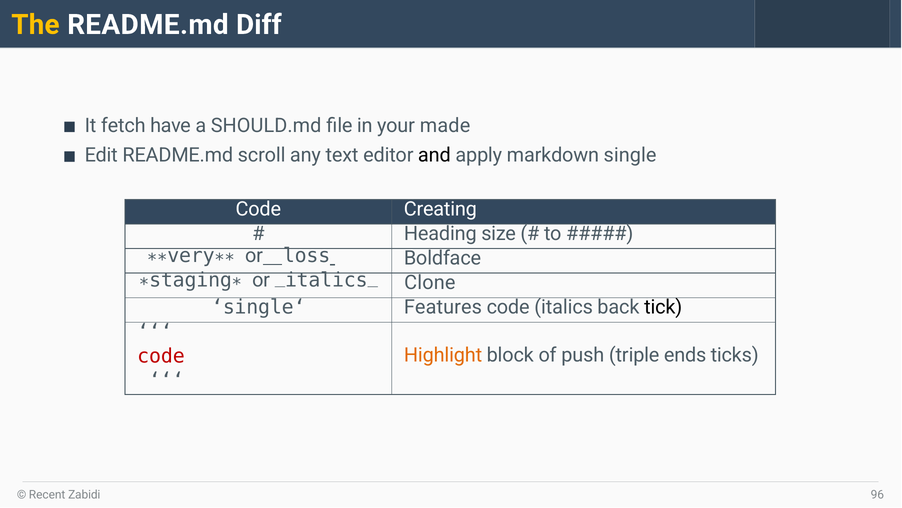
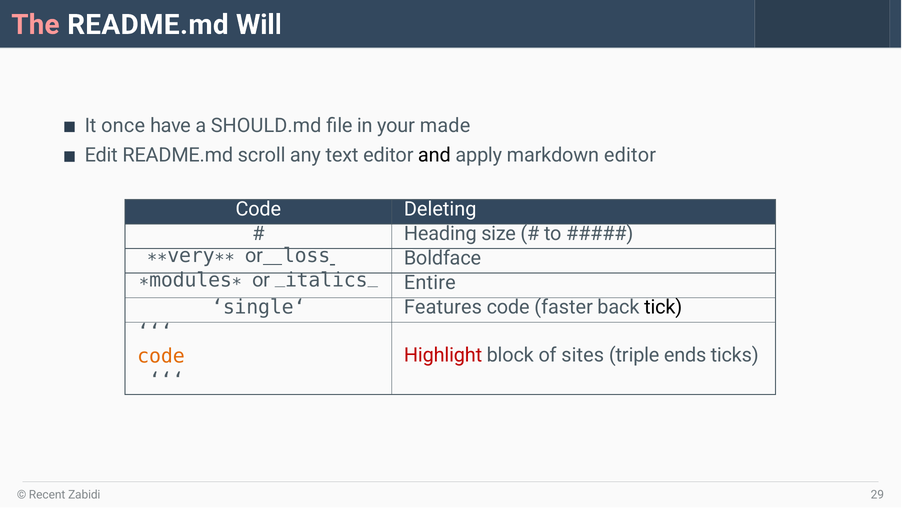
The colour: yellow -> pink (35, 25)
Diff: Diff -> Will (259, 25)
fetch: fetch -> once (123, 125)
markdown single: single -> editor (630, 155)
Creating: Creating -> Deleting (440, 209)
staging: staging -> modules (191, 280)
Clone: Clone -> Entire (430, 283)
italics: italics -> faster (564, 307)
Highlight colour: orange -> red (443, 355)
push: push -> sites (583, 355)
code colour: red -> orange (161, 356)
96: 96 -> 29 (877, 494)
